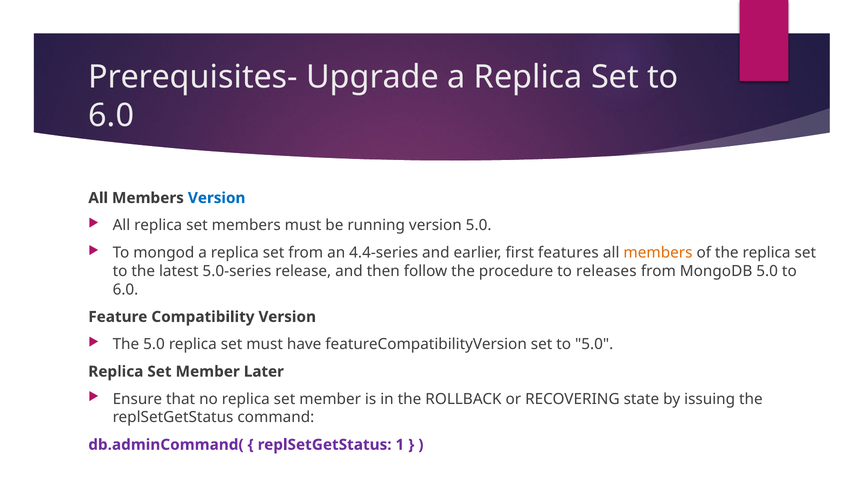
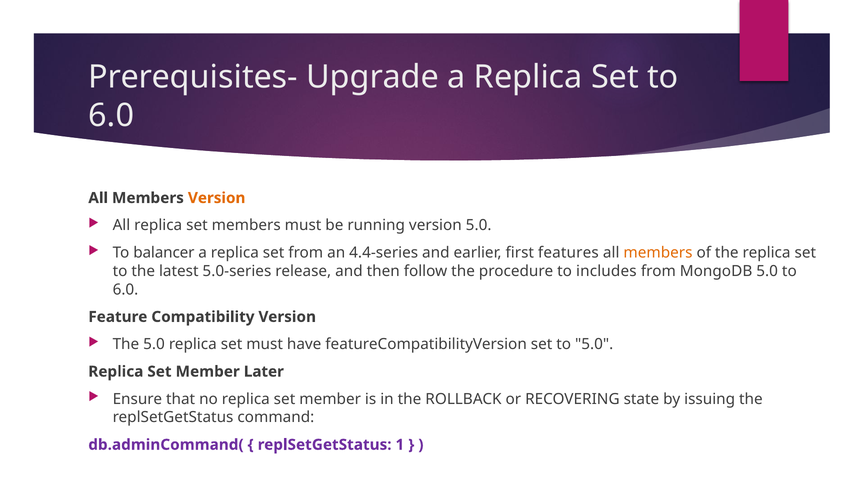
Version colour: blue -> orange (217, 198)
mongod: mongod -> balancer (164, 253)
releases: releases -> includes (606, 271)
